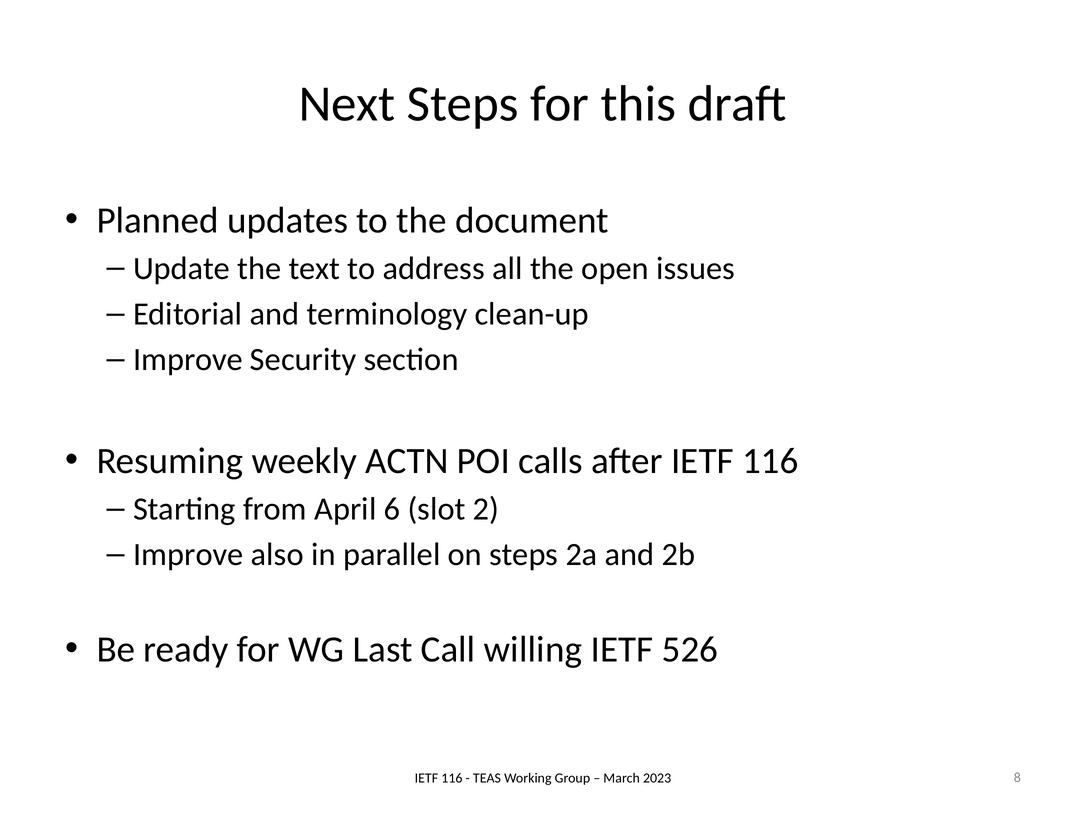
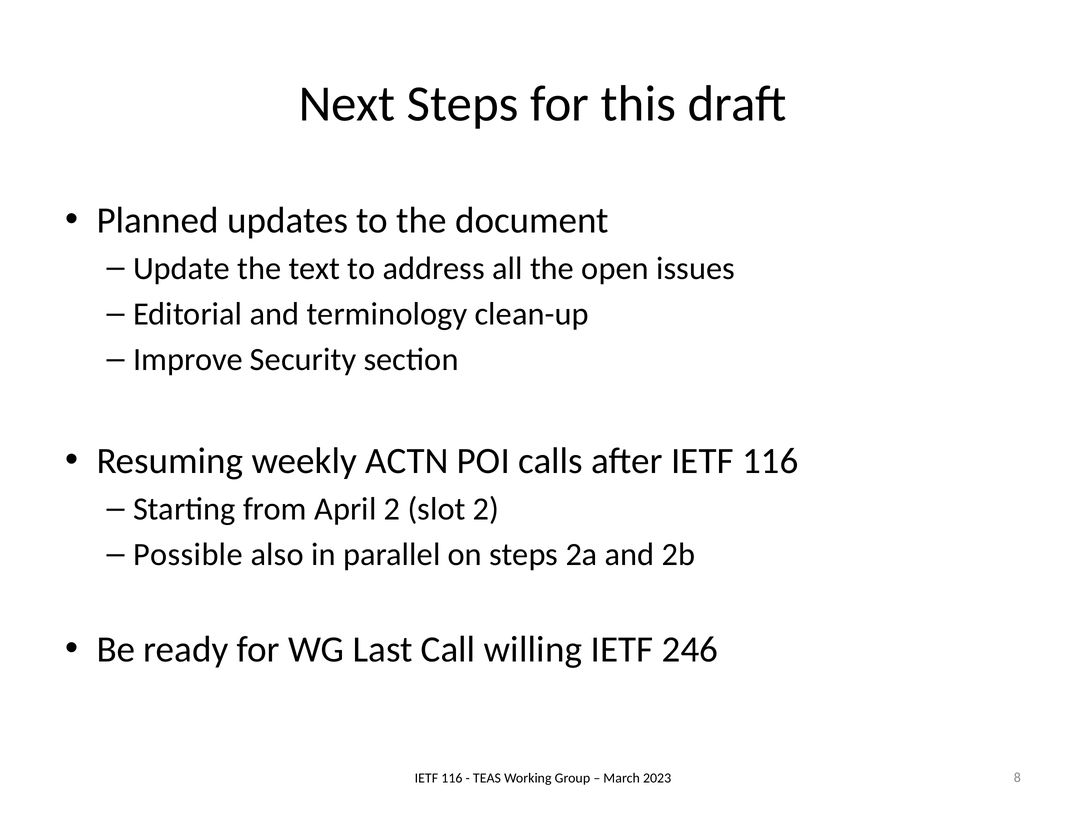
April 6: 6 -> 2 (392, 509)
Improve: Improve -> Possible (188, 554)
526: 526 -> 246 (690, 649)
